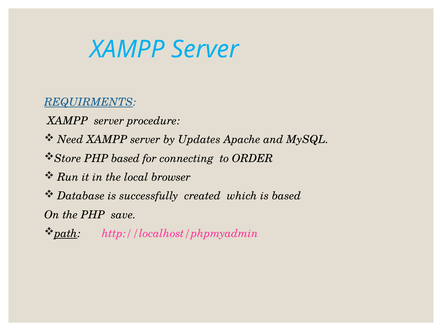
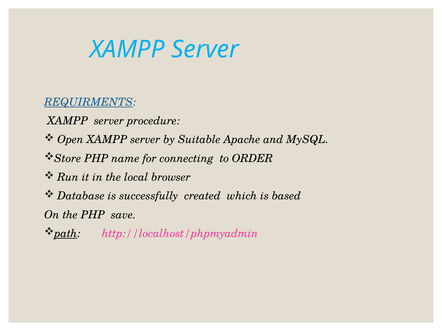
Need: Need -> Open (70, 140)
Updates: Updates -> Suitable (199, 140)
PHP based: based -> name (125, 159)
